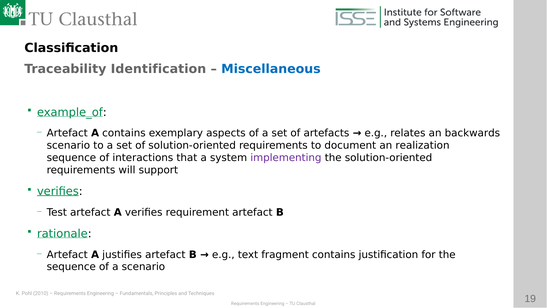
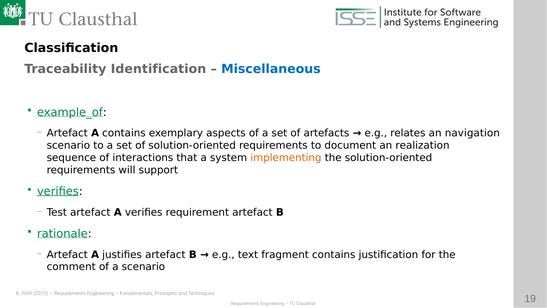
backwards: backwards -> navigation (472, 133)
implementing colour: purple -> orange (286, 158)
sequence: sequence -> comment (71, 267)
